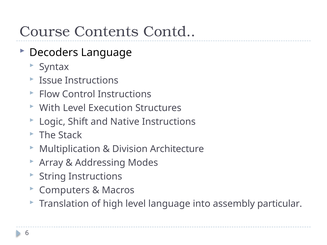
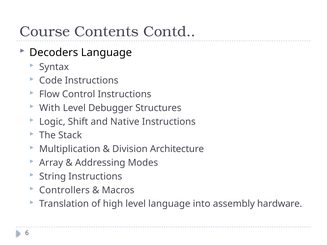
Issue: Issue -> Code (51, 81)
Execution: Execution -> Debugger (111, 108)
Computers: Computers -> Controllers (64, 190)
particular: particular -> hardware (280, 204)
